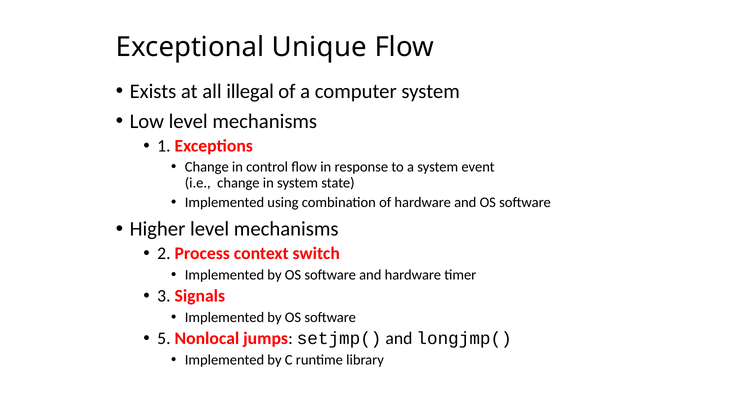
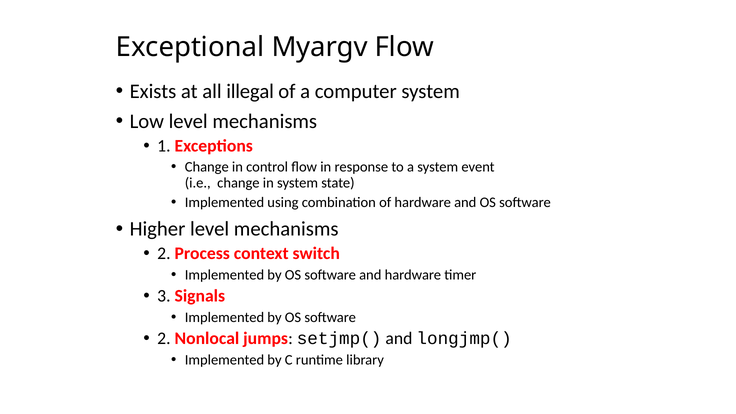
Unique: Unique -> Myargv (320, 47)
5: 5 -> 2 (164, 338)
